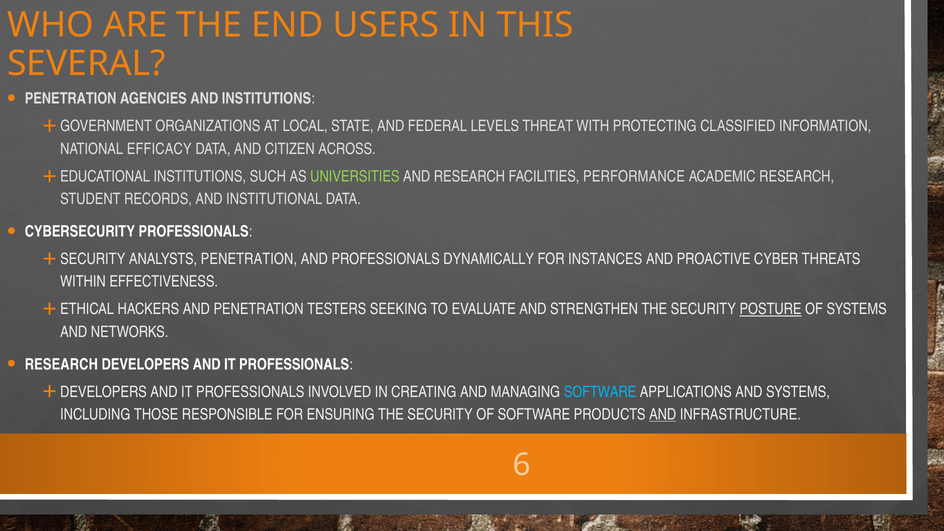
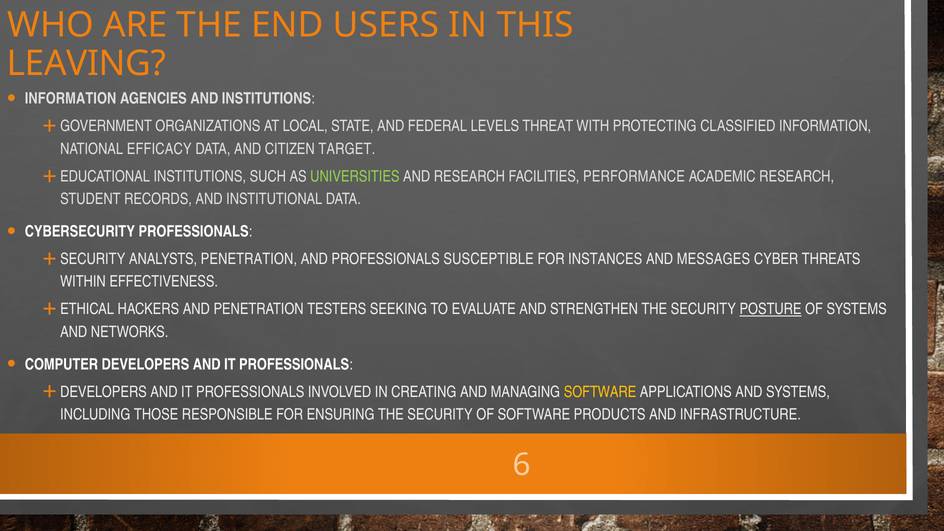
SEVERAL: SEVERAL -> LEAVING (86, 63)
PENETRATION: PENETRATION -> INFORMATION (71, 99)
ACROSS: ACROSS -> TARGET (347, 149)
DYNAMICALLY: DYNAMICALLY -> SUSCEPTIBLE (489, 259)
PROACTIVE: PROACTIVE -> MESSAGES (713, 259)
RESEARCH: RESEARCH -> COMPUTER (61, 364)
SOFTWARE colour: light blue -> yellow (600, 392)
AND underline: present -> none (663, 415)
